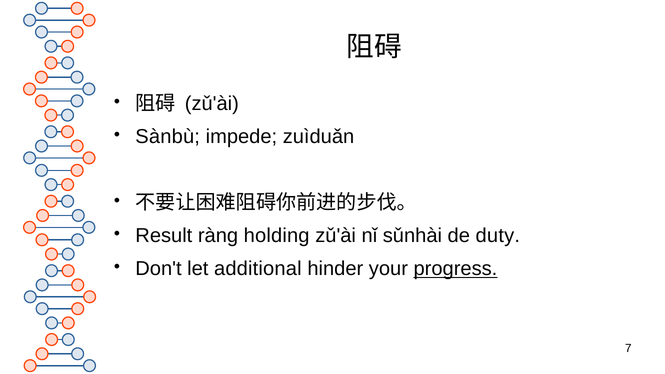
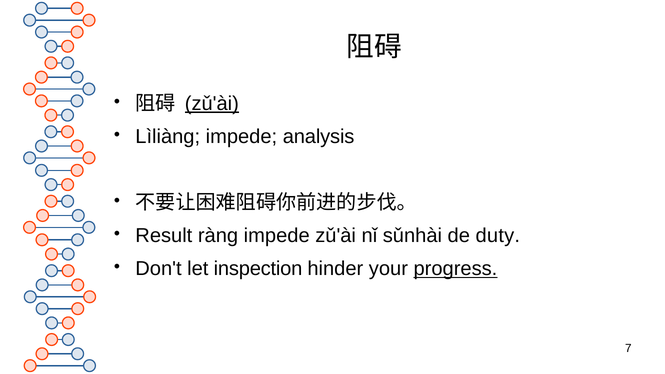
zǔ'ài underline: none -> present (212, 104)
Sànbù: Sànbù -> Lìliàng (168, 137)
zuìduǎn: zuìduǎn -> analysis (319, 137)
ràng holding: holding -> impede (277, 236)
additional: additional -> inspection (258, 269)
